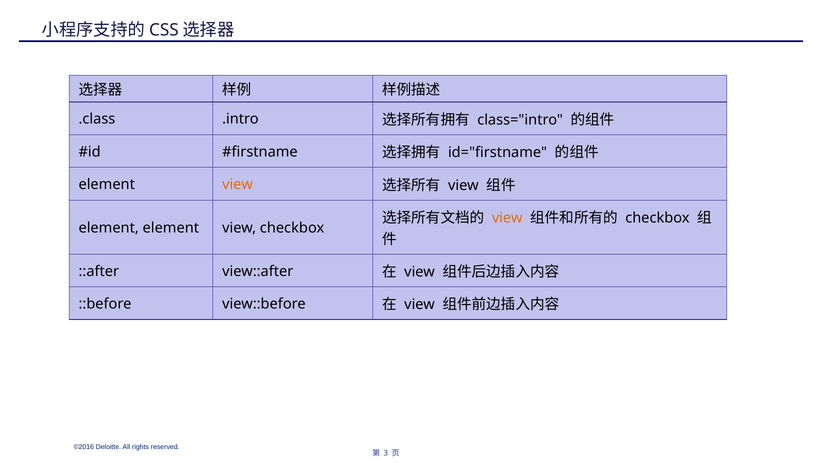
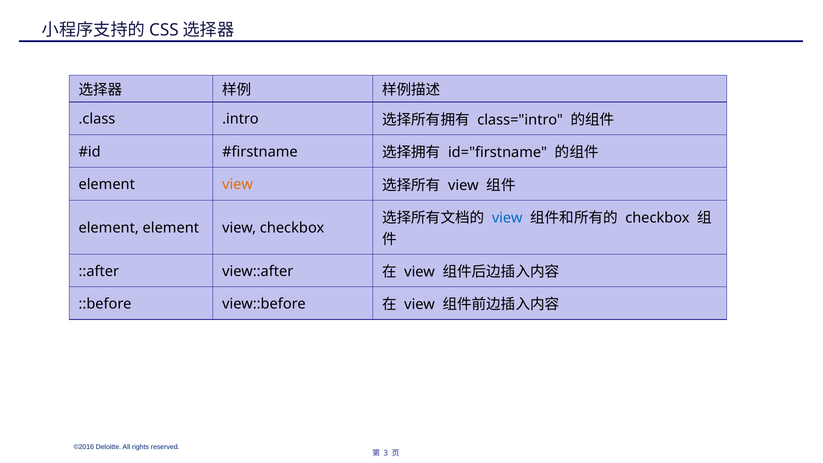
view colour: orange -> blue (507, 218)
